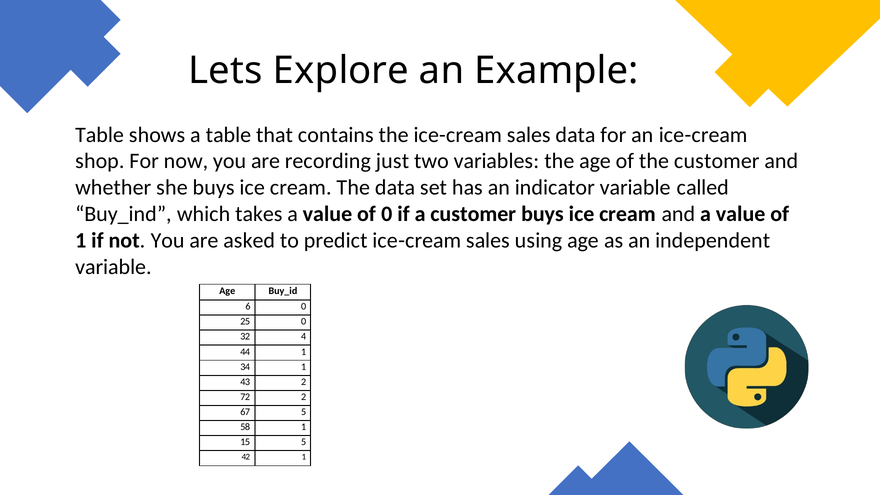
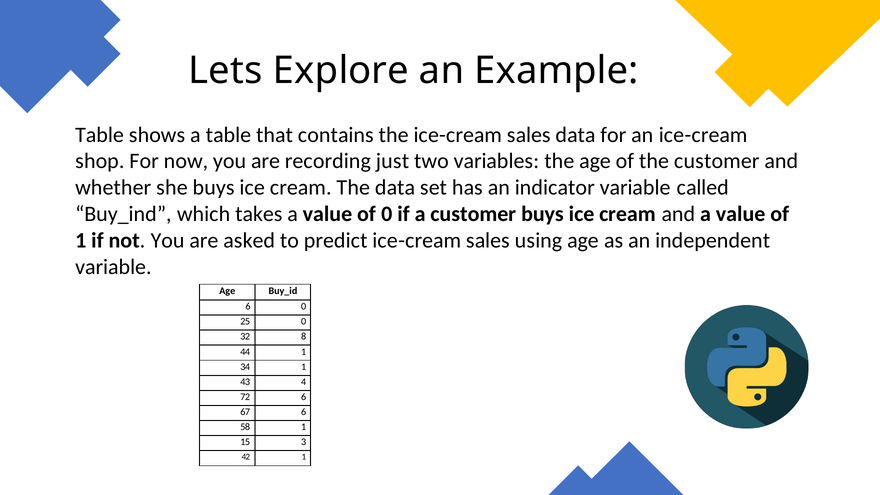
4: 4 -> 8 (304, 337)
43 2: 2 -> 4 (304, 382)
72 2: 2 -> 6 (304, 397)
67 5: 5 -> 6 (304, 412)
15 5: 5 -> 3 (304, 442)
